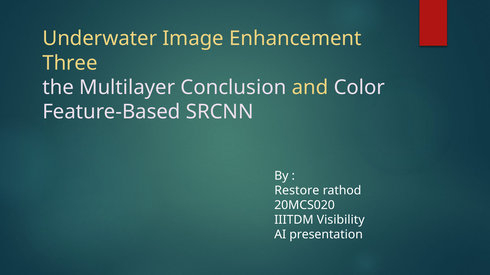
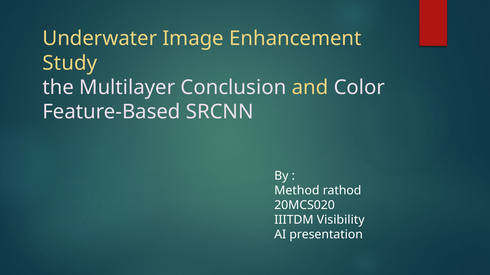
Three: Three -> Study (70, 63)
Restore: Restore -> Method (297, 191)
